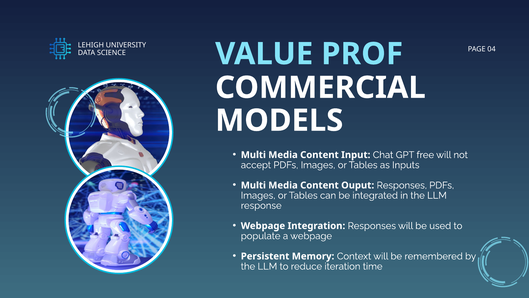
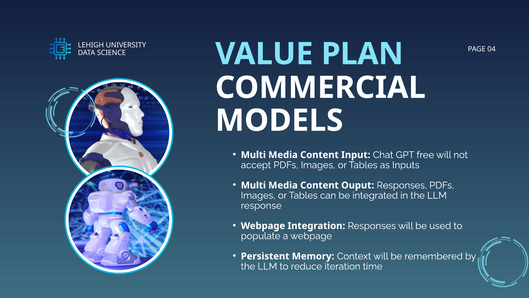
PROF: PROF -> PLAN (362, 54)
